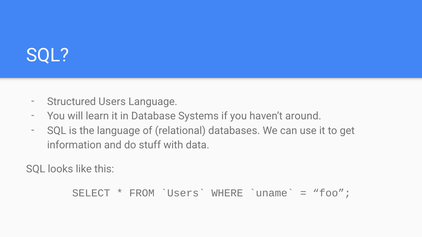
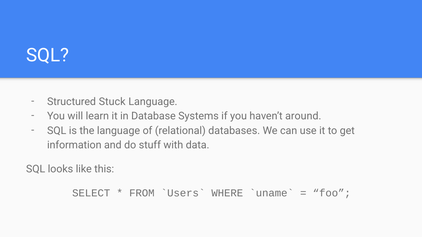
Users: Users -> Stuck (112, 102)
